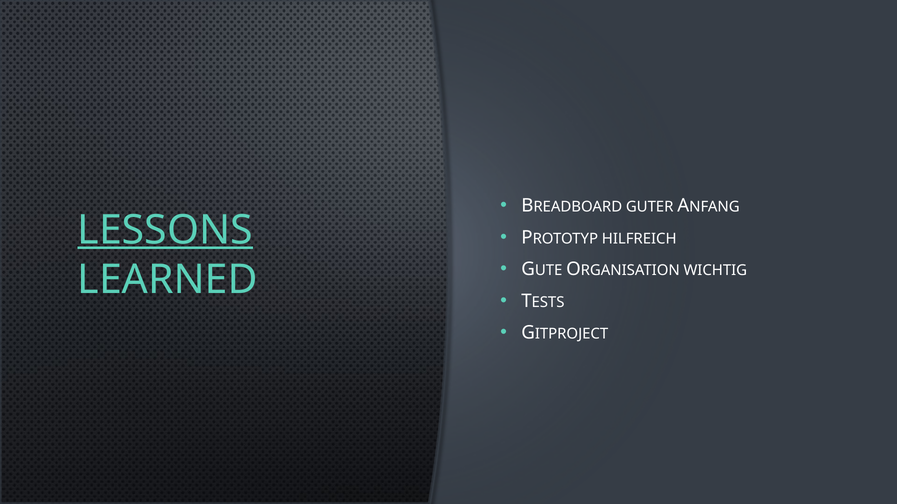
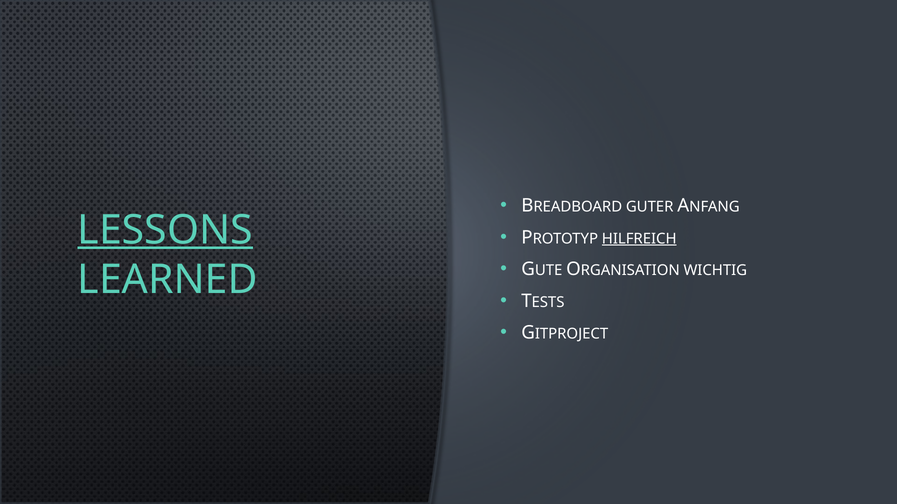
HILFREICH underline: none -> present (639, 239)
